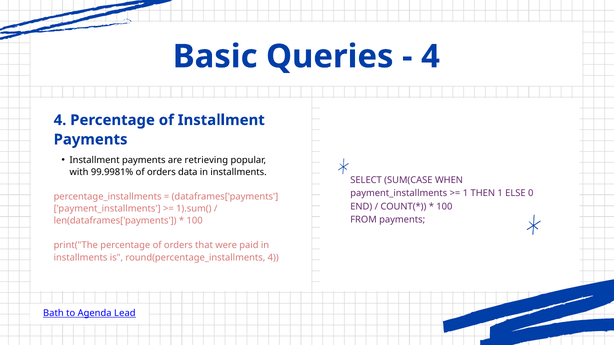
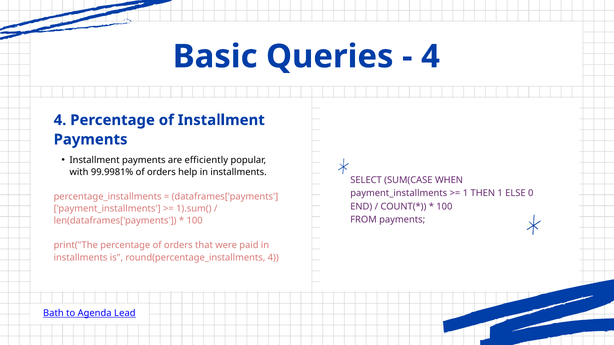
retrieving: retrieving -> efficiently (206, 160)
data: data -> help (188, 172)
